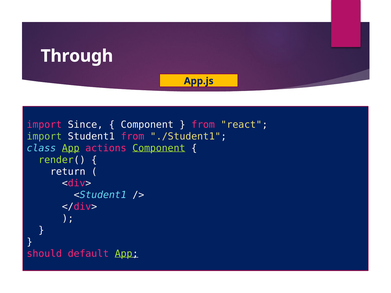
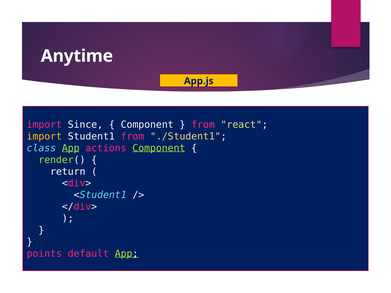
Through: Through -> Anytime (77, 56)
import colour: light green -> yellow (44, 136)
should: should -> points (44, 254)
